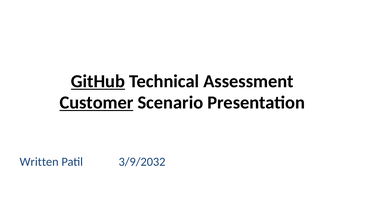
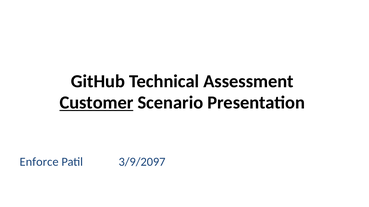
GitHub underline: present -> none (98, 82)
Written: Written -> Enforce (39, 162)
3/9/2032: 3/9/2032 -> 3/9/2097 (142, 162)
